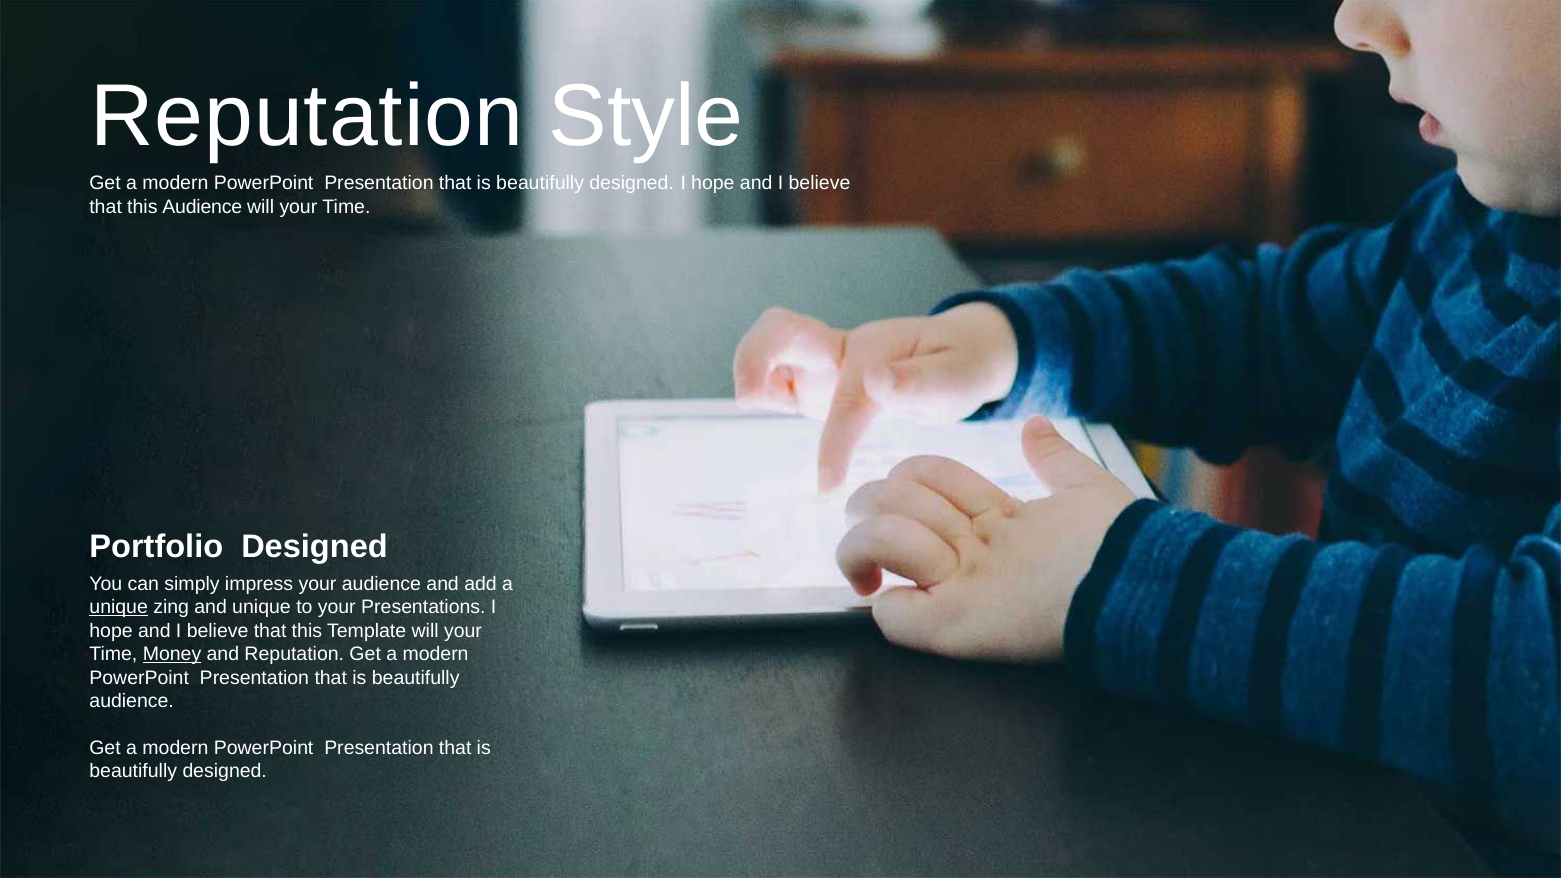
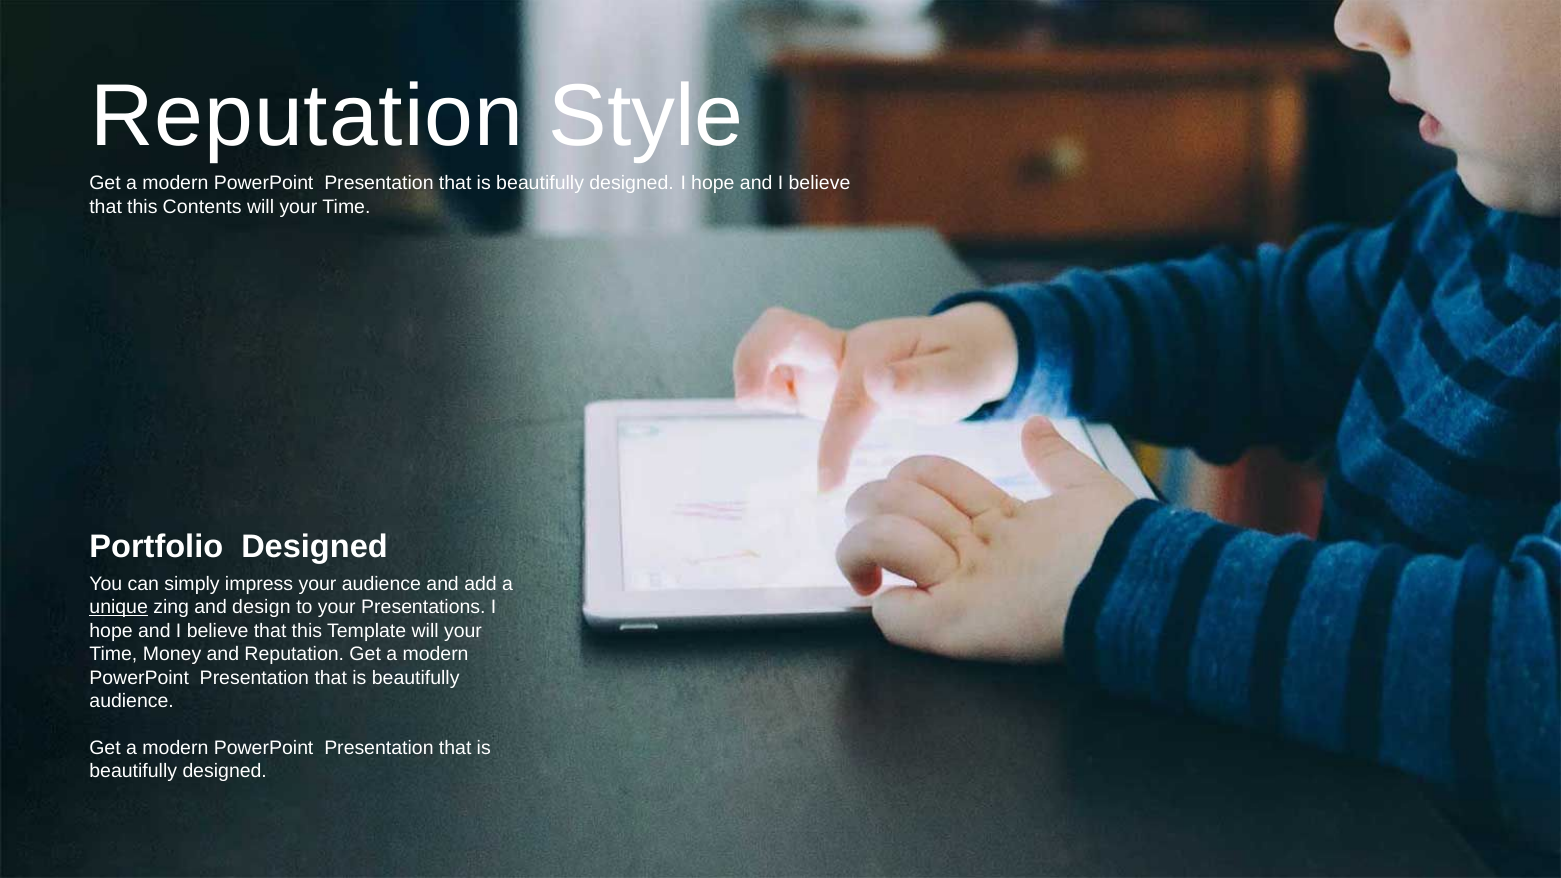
this Audience: Audience -> Contents (202, 207)
and unique: unique -> design (261, 607)
Money underline: present -> none (172, 654)
